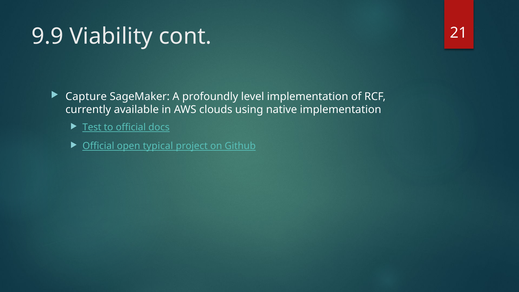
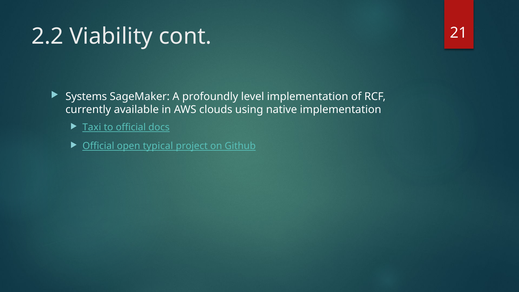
9.9: 9.9 -> 2.2 (47, 36)
Capture: Capture -> Systems (86, 97)
Test: Test -> Taxi (92, 127)
